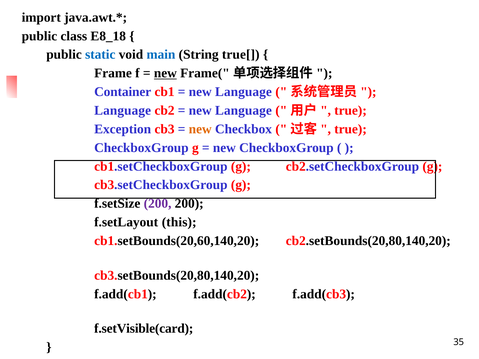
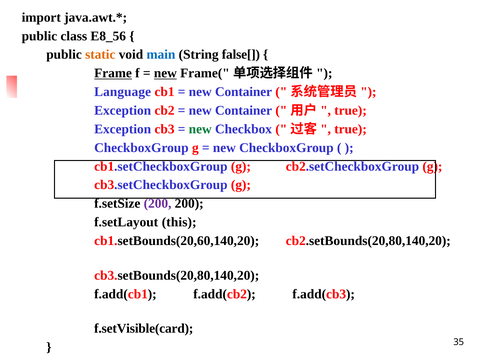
E8_18: E8_18 -> E8_56 (108, 36)
static colour: blue -> orange (100, 55)
true[: true[ -> false[ (241, 55)
Frame underline: none -> present (113, 73)
Container: Container -> Language (123, 92)
Language: Language -> Container (244, 92)
Language: Language -> Exception (123, 111)
Language: Language -> Container (244, 111)
new colour: orange -> green (200, 129)
